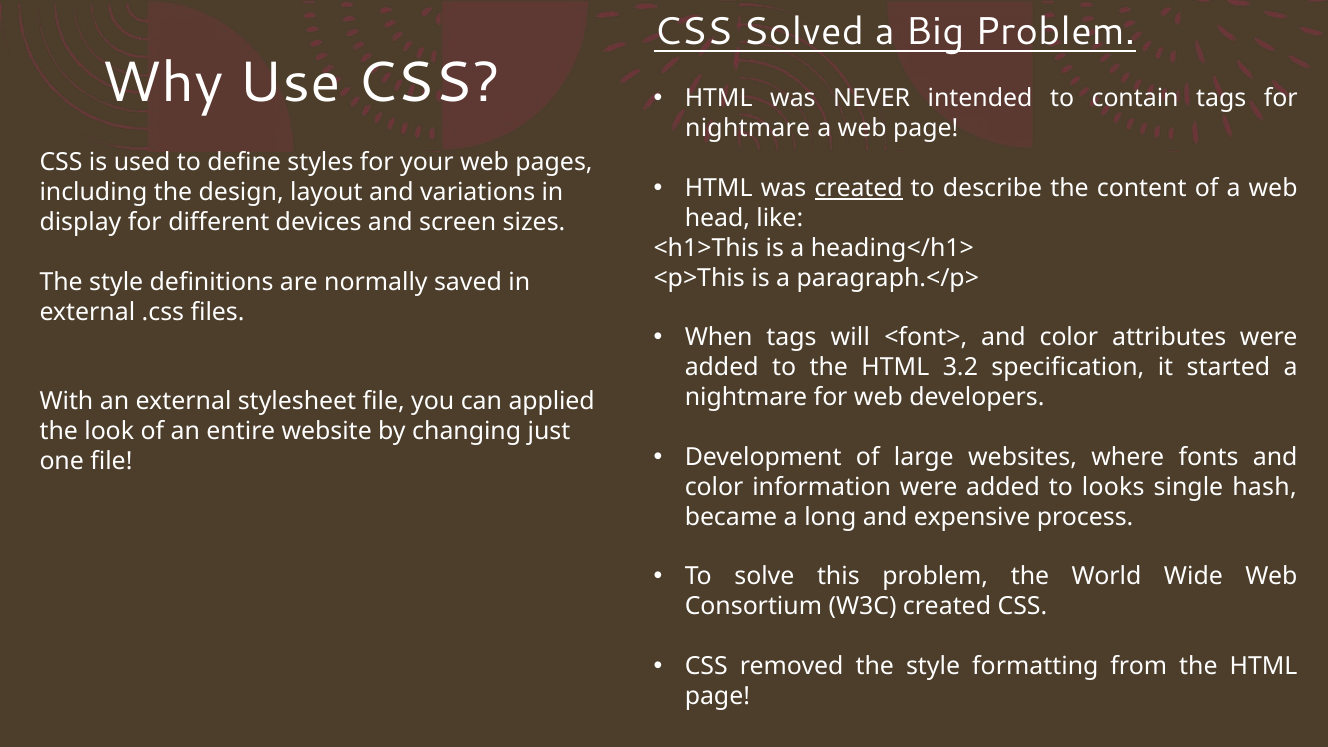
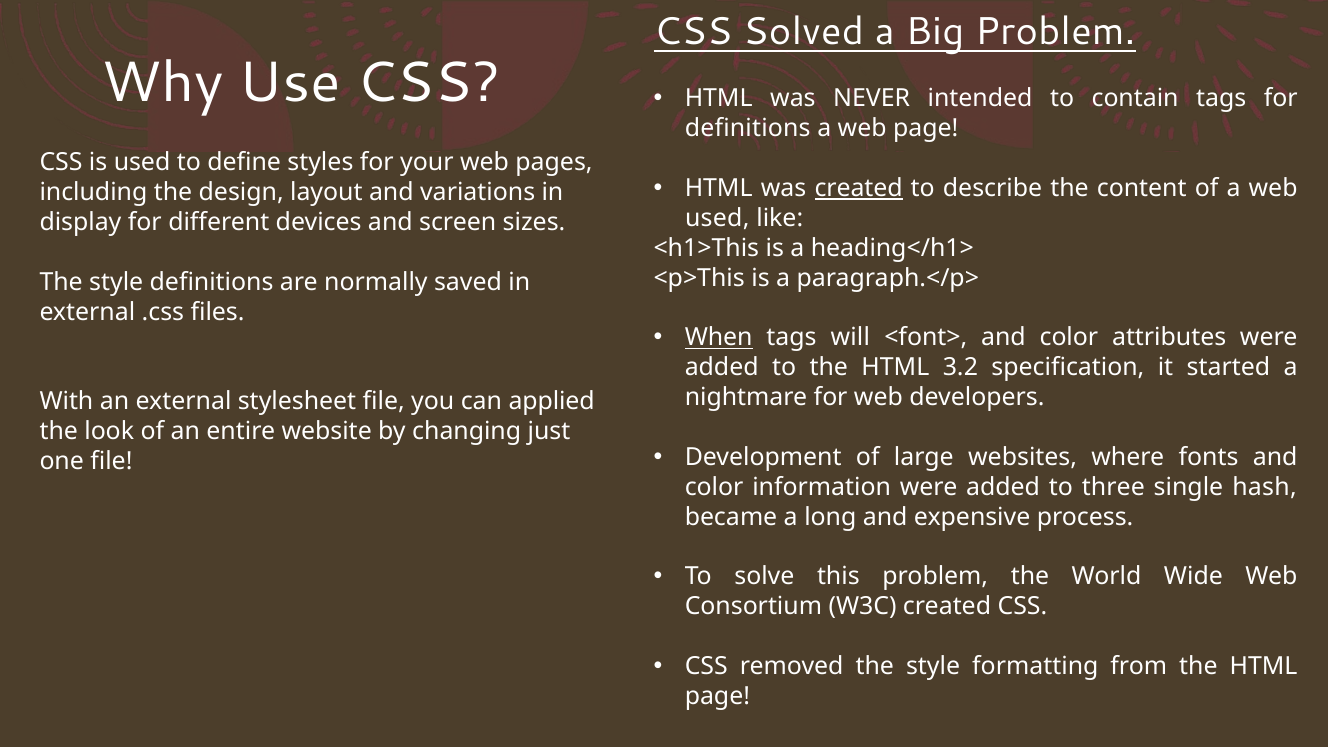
nightmare: nightmare -> definitions (748, 129)
head: head -> used (717, 218)
When underline: none -> present (719, 338)
looks: looks -> three (1113, 487)
